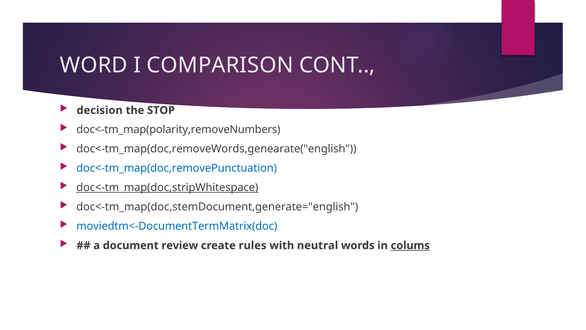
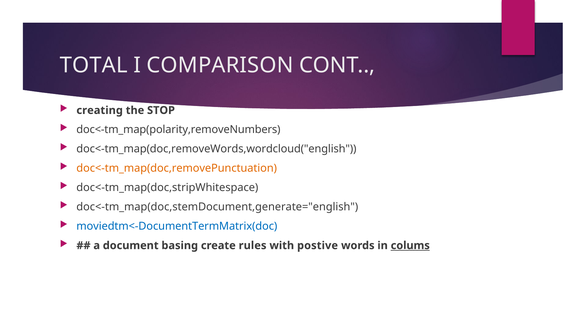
WORD: WORD -> TOTAL (94, 65)
decision: decision -> creating (100, 110)
doc<-tm_map(doc,removeWords,genearate("english: doc<-tm_map(doc,removeWords,genearate("english -> doc<-tm_map(doc,removeWords,wordcloud("english (216, 149)
doc<-tm_map(doc,removePunctuation colour: blue -> orange (177, 168)
doc<-tm_map(doc,stripWhitespace underline: present -> none (167, 187)
review: review -> basing (180, 245)
neutral: neutral -> postive (318, 245)
